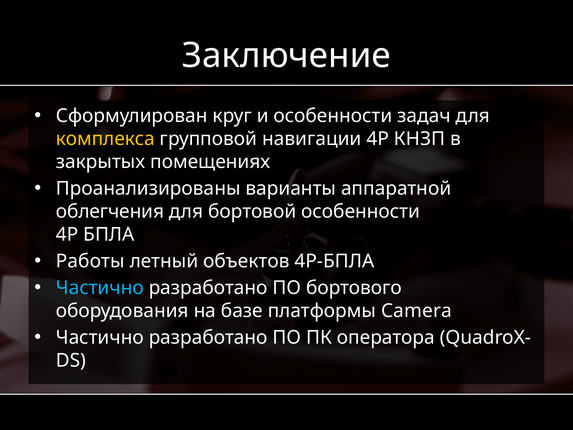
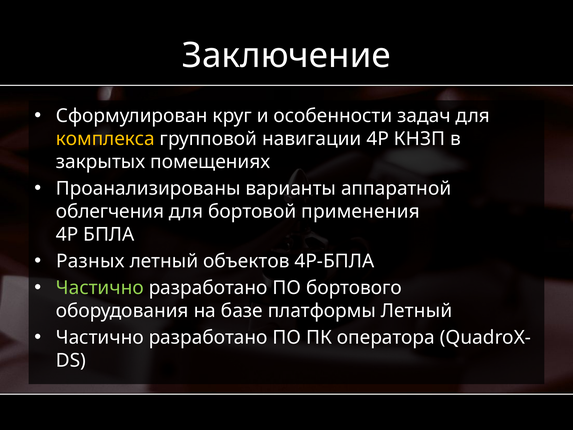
бортовой особенности: особенности -> применения (361, 211)
Работы: Работы -> Разных (90, 261)
Частично colour: light blue -> light green (100, 288)
платформы Camera: Camera -> Летный (417, 311)
